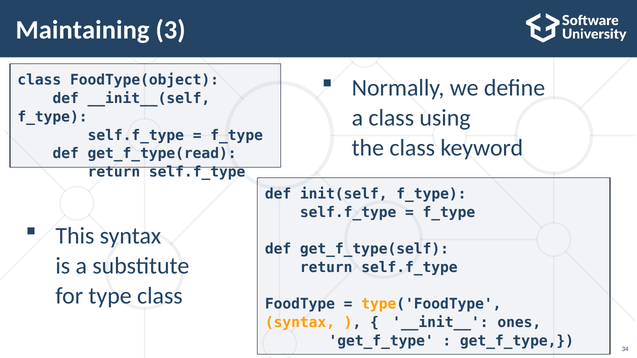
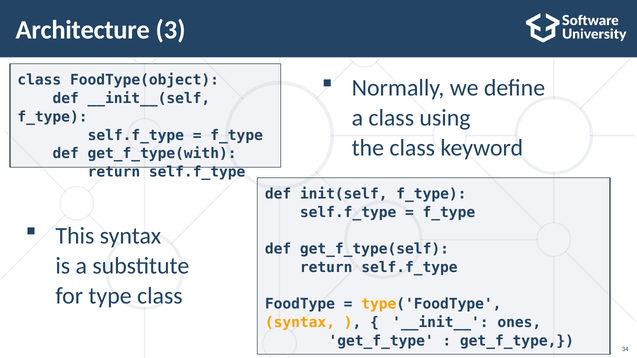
Maintaining: Maintaining -> Architecture (83, 30)
get_f_type(read: get_f_type(read -> get_f_type(with (162, 154)
